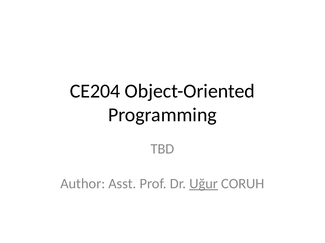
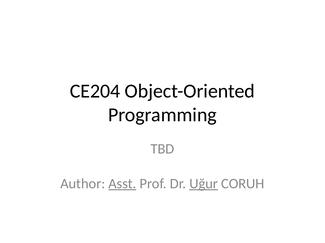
Asst underline: none -> present (122, 184)
